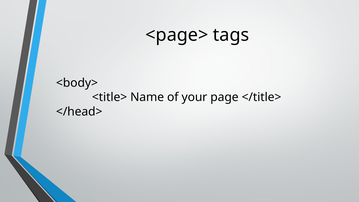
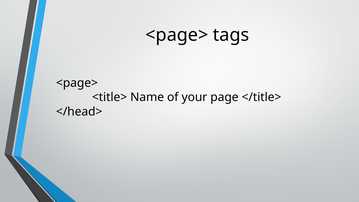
<body>: <body> -> <page> (77, 83)
